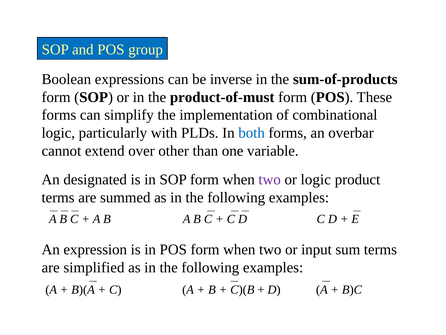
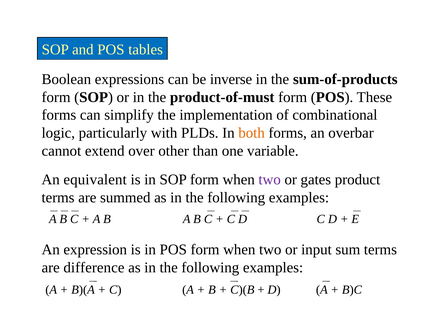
group: group -> tables (146, 49)
both colour: blue -> orange (252, 133)
designated: designated -> equivalent (95, 179)
or logic: logic -> gates (316, 179)
simplified: simplified -> difference (94, 267)
